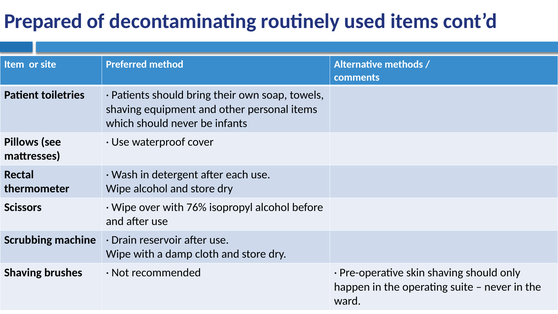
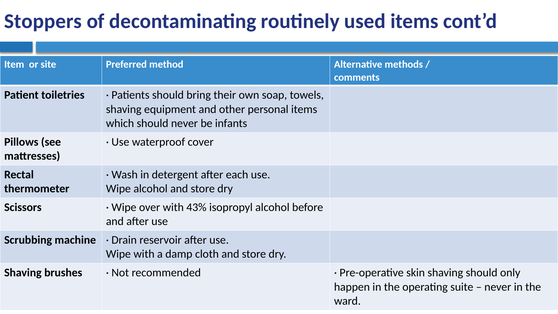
Prepared: Prepared -> Stoppers (43, 21)
76%: 76% -> 43% (196, 207)
